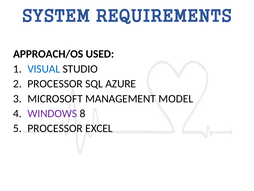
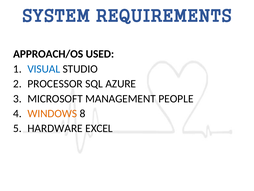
MODEL: MODEL -> PEOPLE (176, 98)
WINDOWS colour: purple -> orange (52, 113)
PROCESSOR: PROCESSOR -> HARDWARE (55, 128)
